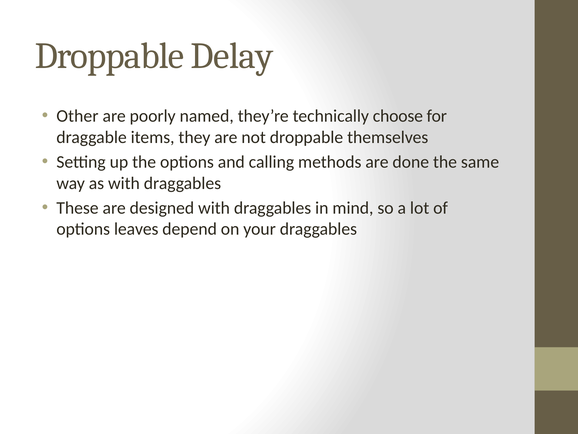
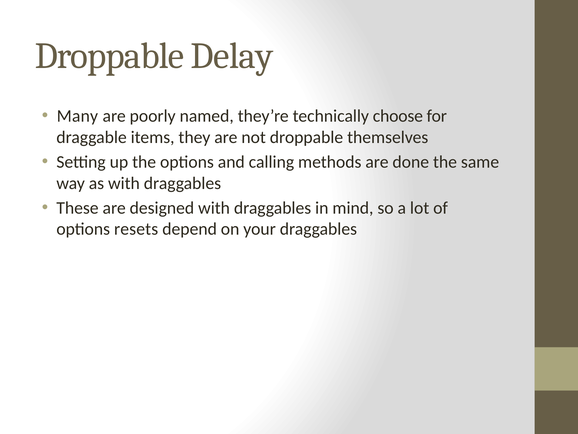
Other: Other -> Many (77, 116)
leaves: leaves -> resets (136, 229)
